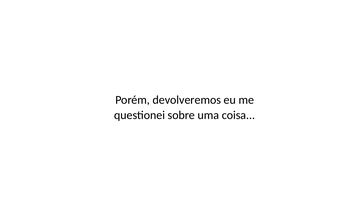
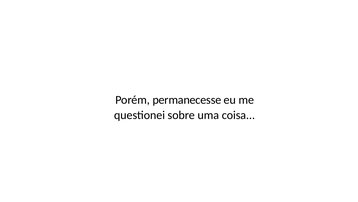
devolveremos: devolveremos -> permanecesse (187, 100)
